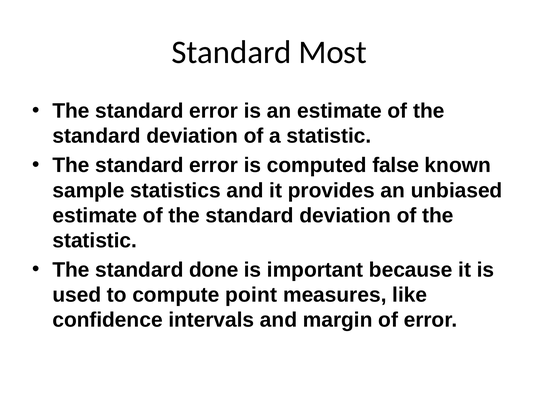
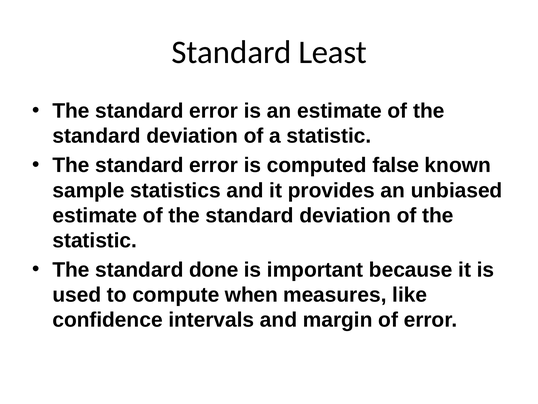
Most: Most -> Least (333, 52)
point: point -> when (251, 295)
